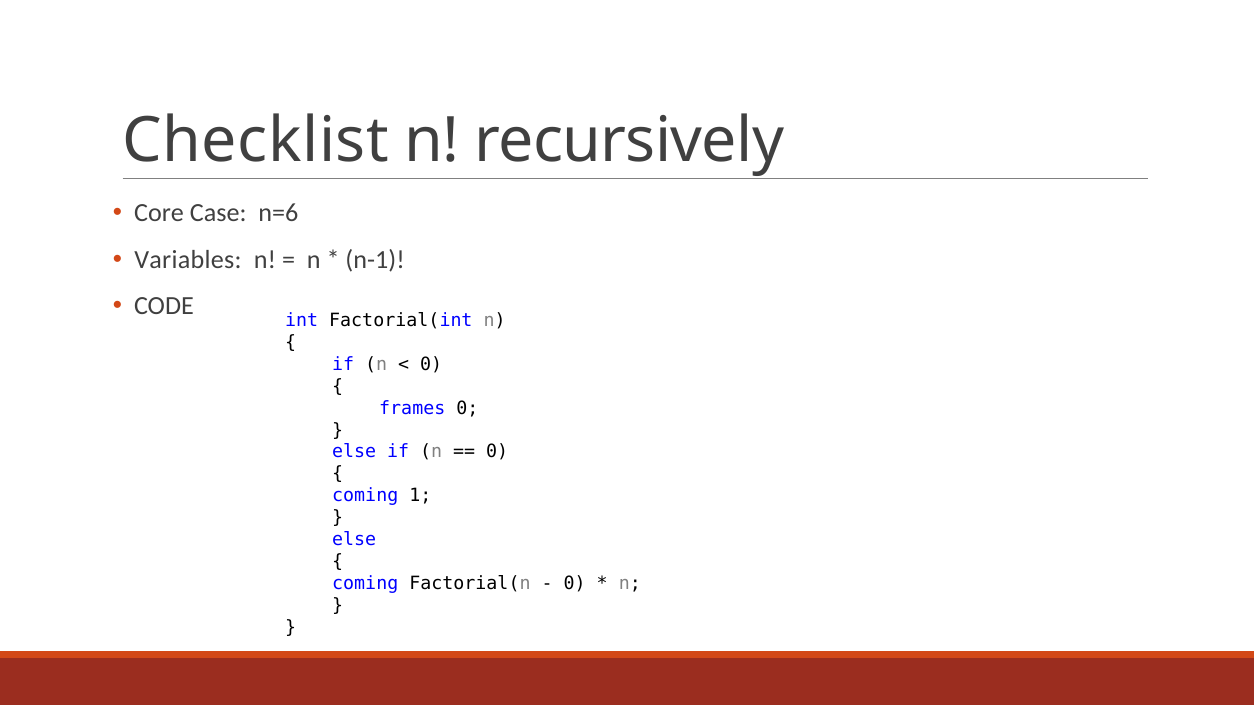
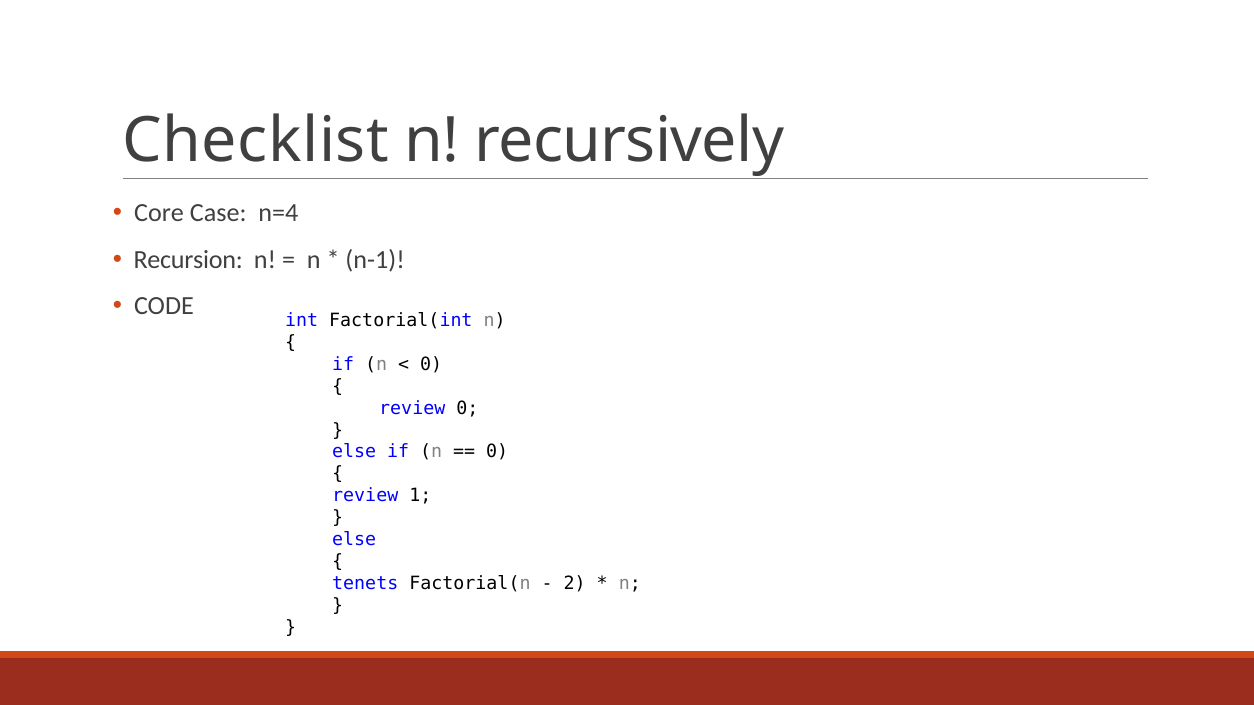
n=6: n=6 -> n=4 (278, 213)
Variables: Variables -> Recursion (188, 260)
frames: frames -> review (412, 408)
coming: coming -> review (365, 496)
coming: coming -> tenets (365, 584)
0: 0 -> 2 (575, 584)
